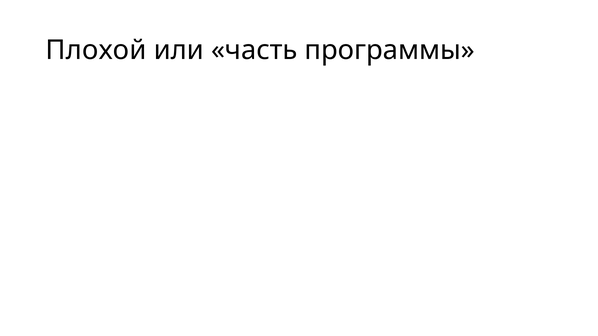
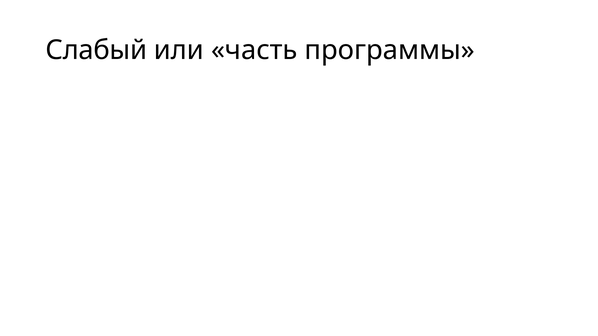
Плохой: Плохой -> Слабый (96, 50)
